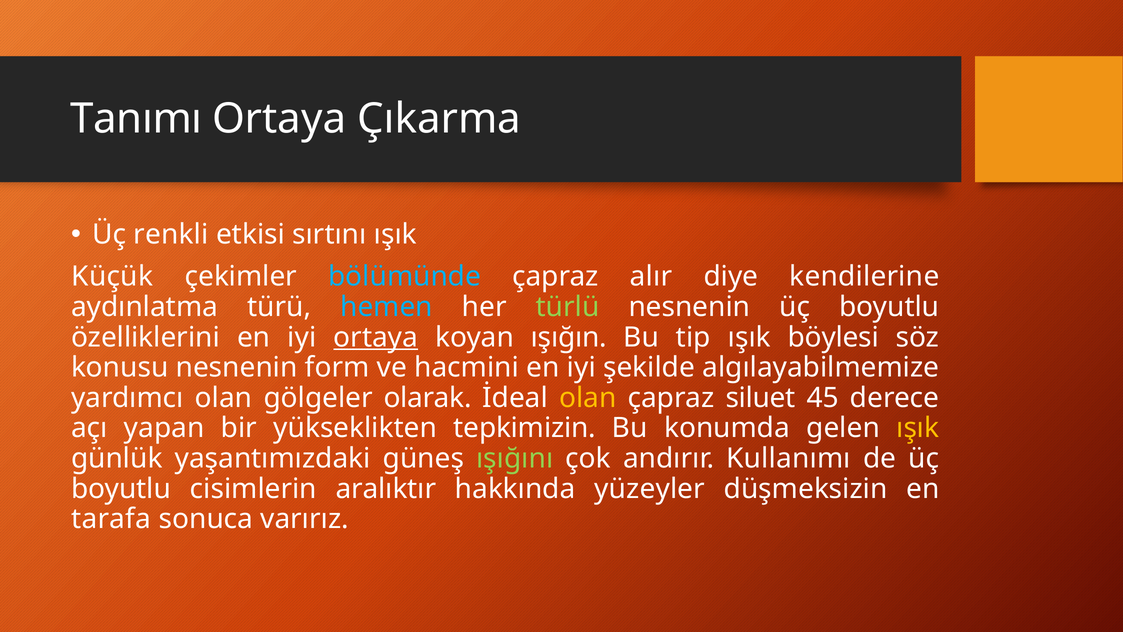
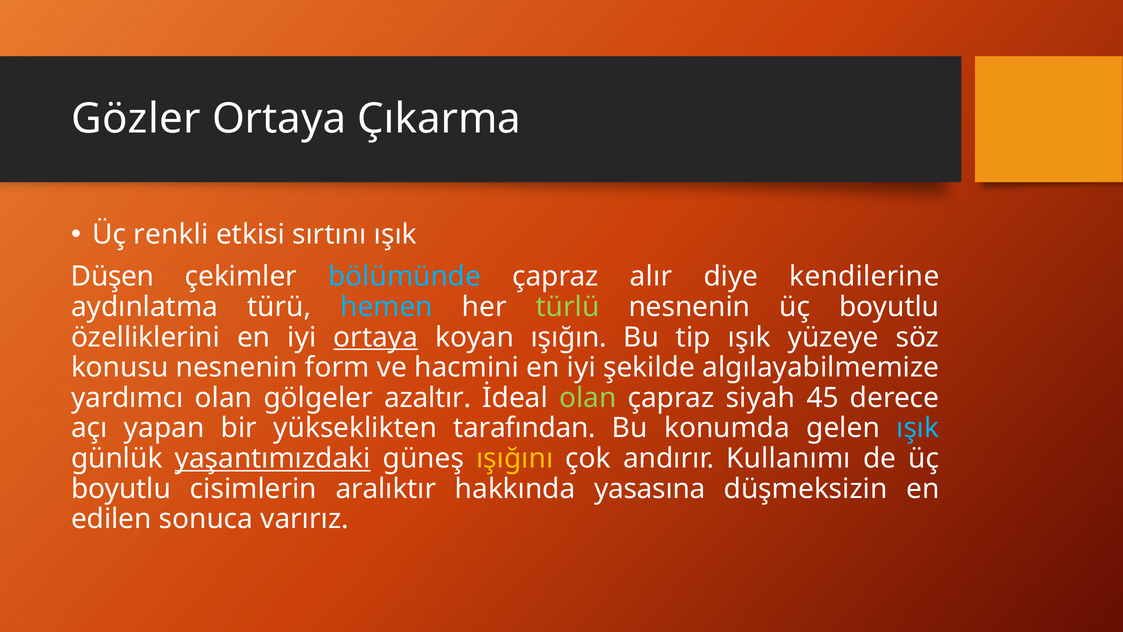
Tanımı: Tanımı -> Gözler (136, 119)
Küçük: Küçük -> Düşen (113, 276)
böylesi: böylesi -> yüzeye (833, 337)
olarak: olarak -> azaltır (428, 398)
olan colour: yellow -> light green (588, 398)
siluet: siluet -> siyah (760, 398)
tepkimizin: tepkimizin -> tarafından (525, 428)
ışık colour: yellow -> light blue (918, 428)
yaşantımızdaki underline: none -> present (273, 458)
ışığını colour: light green -> yellow (515, 458)
yüzeyler: yüzeyler -> yasasına (650, 489)
tarafa: tarafa -> edilen (111, 519)
